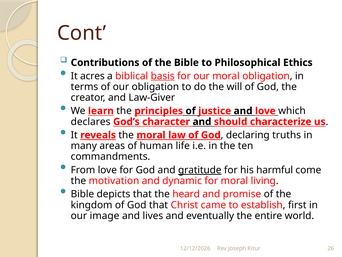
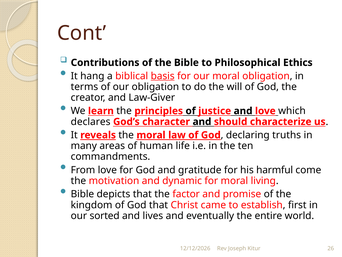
acres: acres -> hang (92, 76)
gratitude underline: present -> none (200, 170)
heard: heard -> factor (186, 194)
image: image -> sorted (105, 215)
